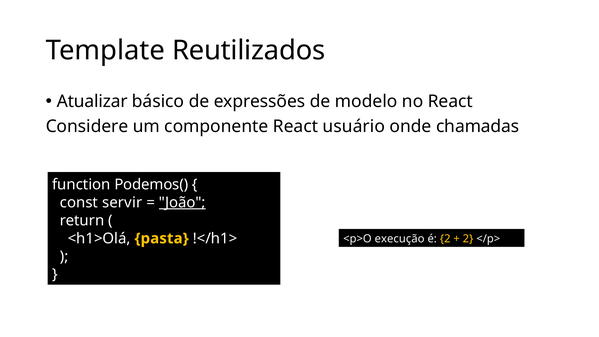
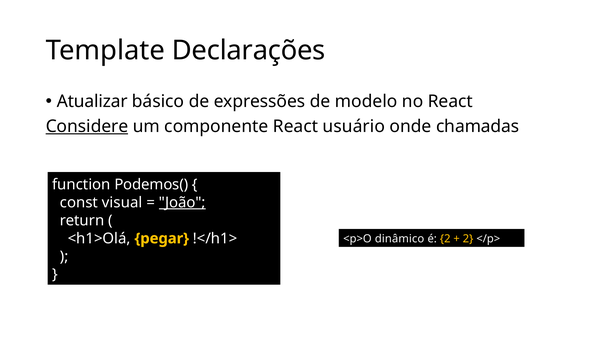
Reutilizados: Reutilizados -> Declarações (249, 50)
Considere underline: none -> present (87, 126)
servir: servir -> visual (122, 202)
pasta: pasta -> pegar (162, 238)
execução: execução -> dinâmico (400, 239)
